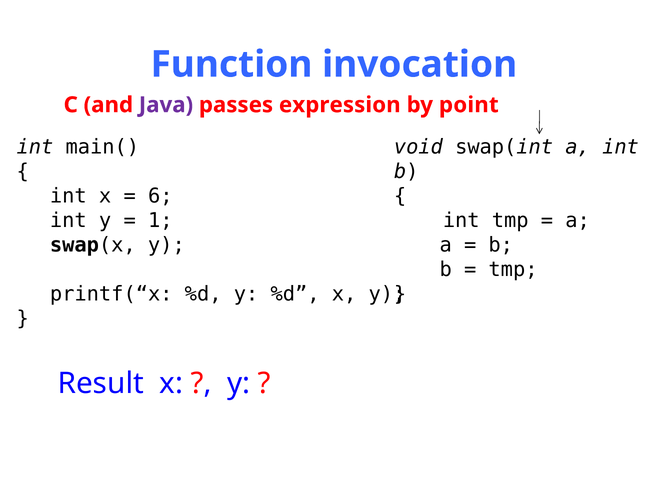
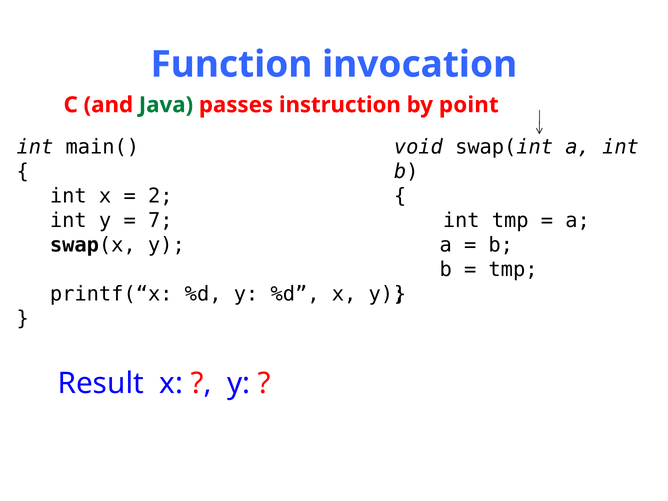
Java colour: purple -> green (166, 105)
expression: expression -> instruction (340, 105)
6: 6 -> 2 (160, 196)
1: 1 -> 7 (160, 221)
